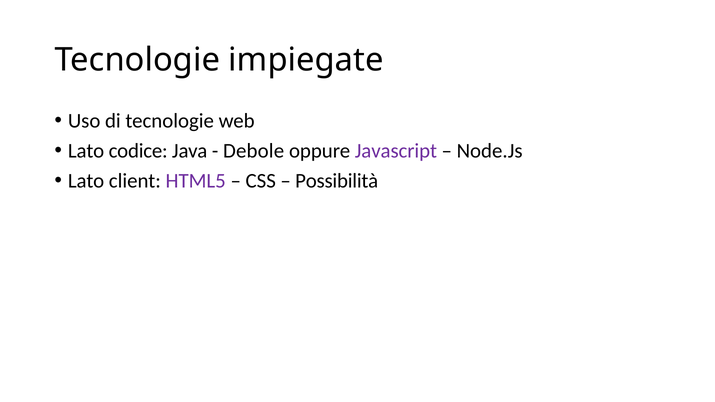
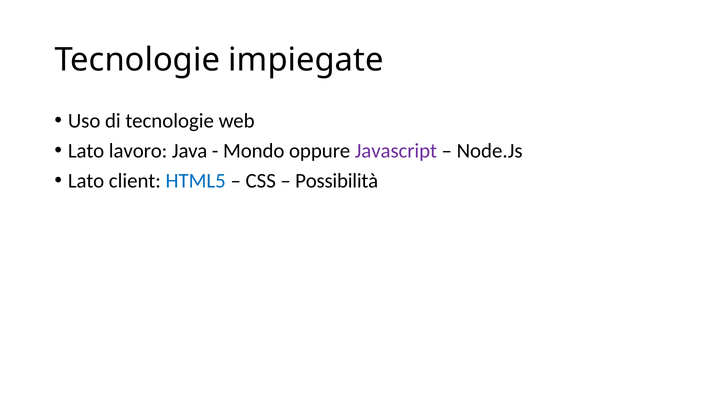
codice: codice -> lavoro (138, 151)
Debole: Debole -> Mondo (254, 151)
HTML5 colour: purple -> blue (196, 181)
